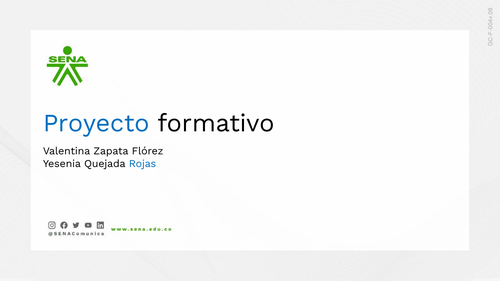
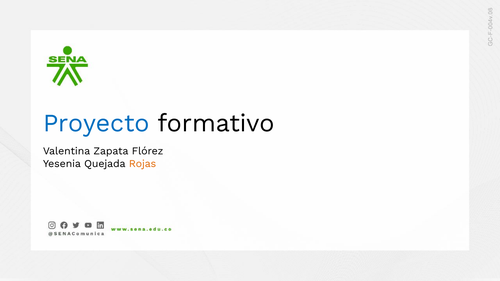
Rojas colour: blue -> orange (143, 164)
